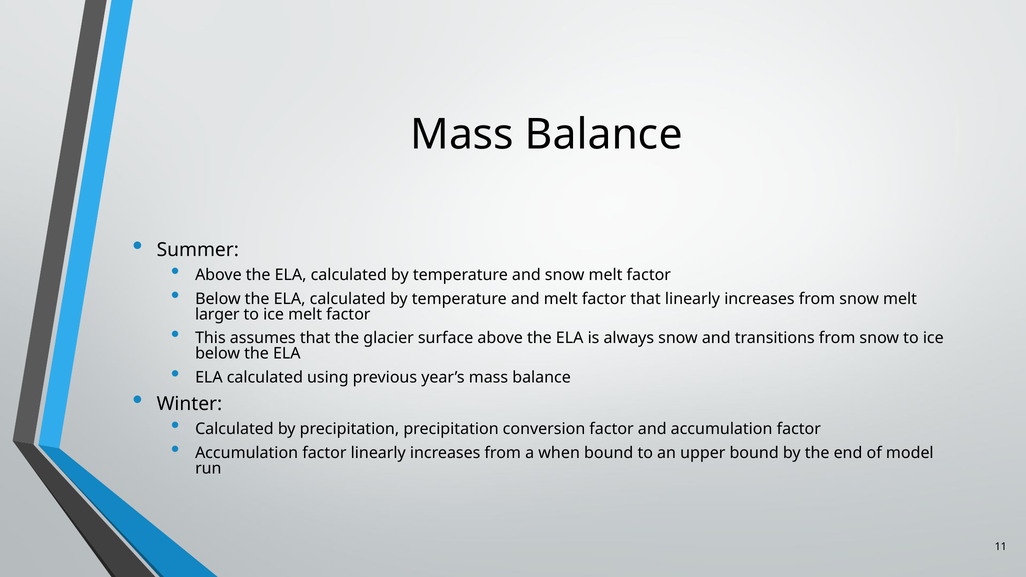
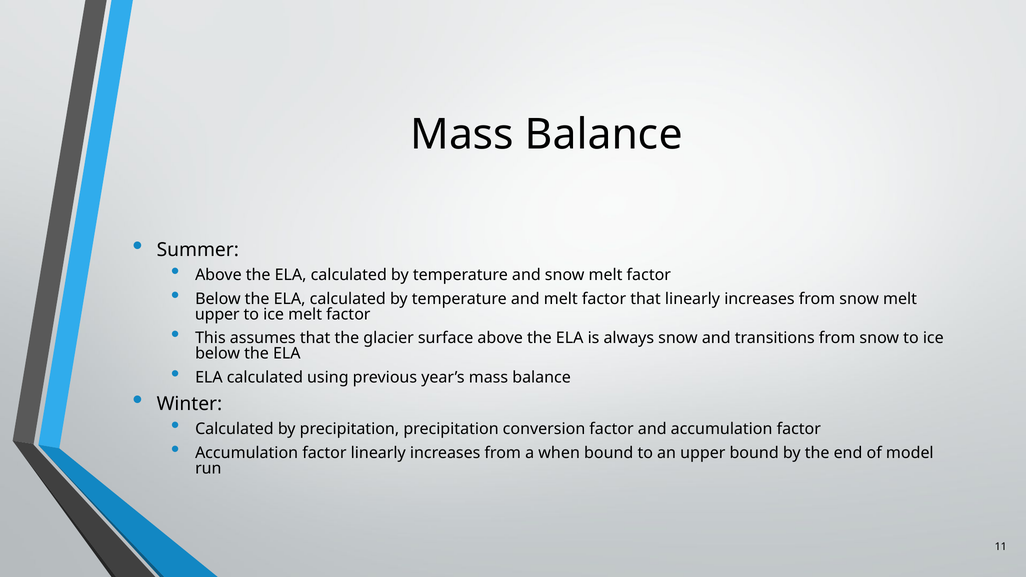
larger: larger -> upper (217, 314)
